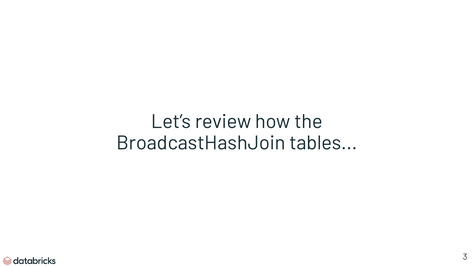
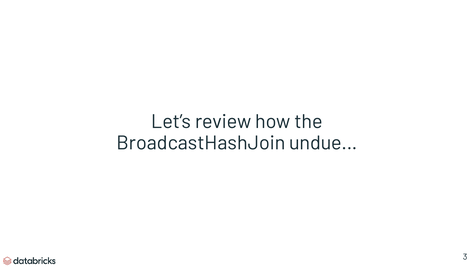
tables: tables -> undue (323, 143)
